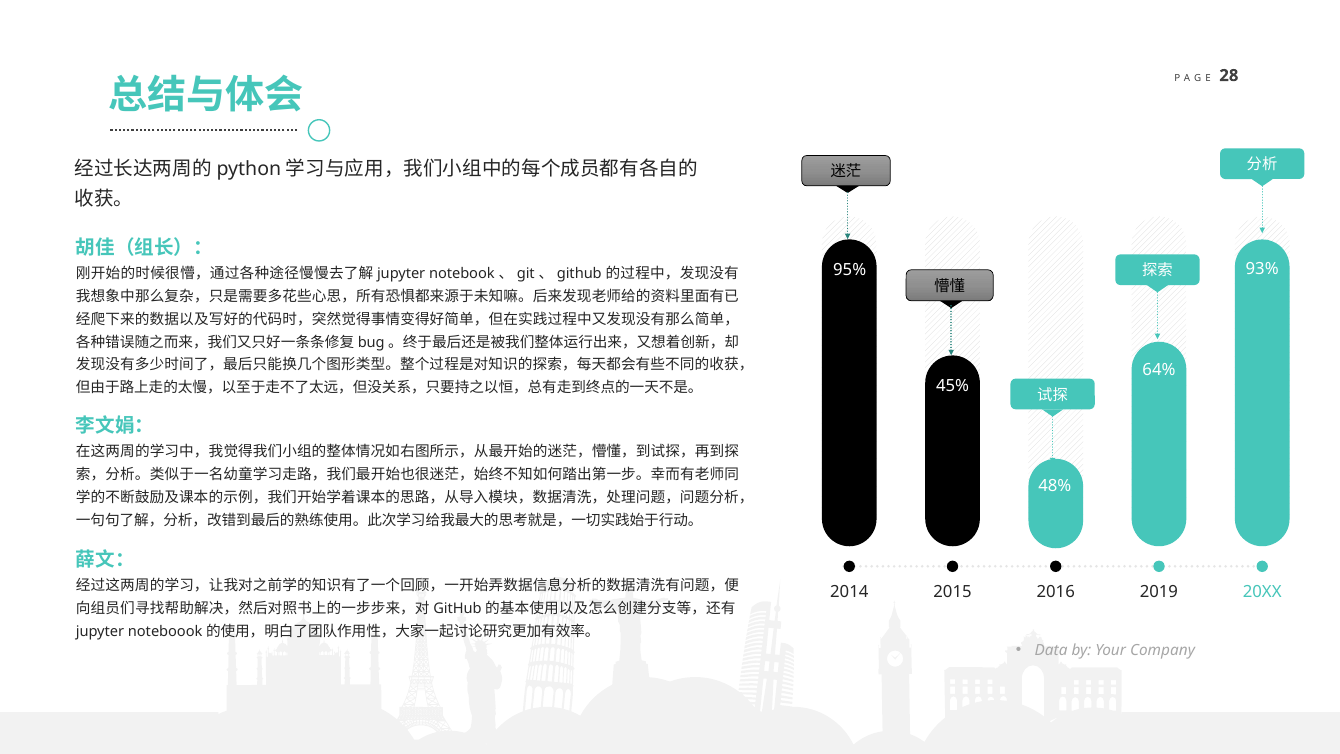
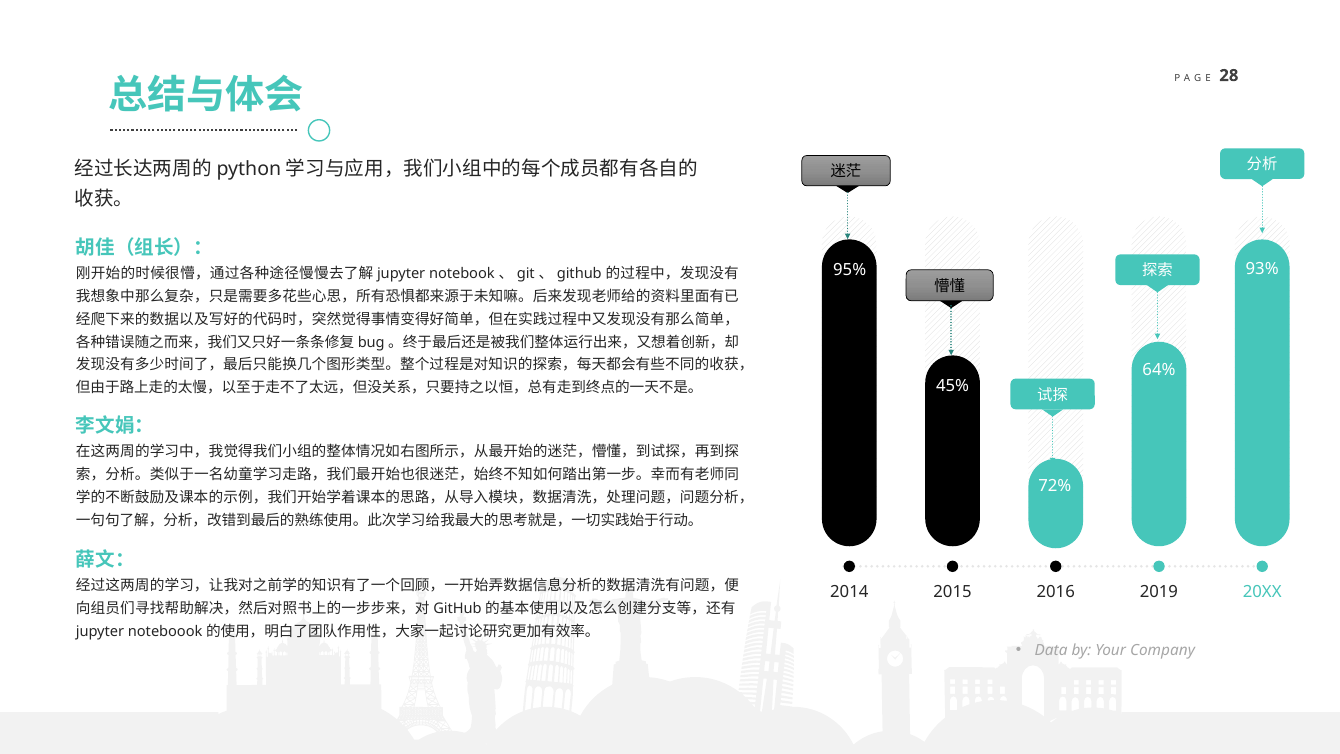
48%: 48% -> 72% (1055, 486)
